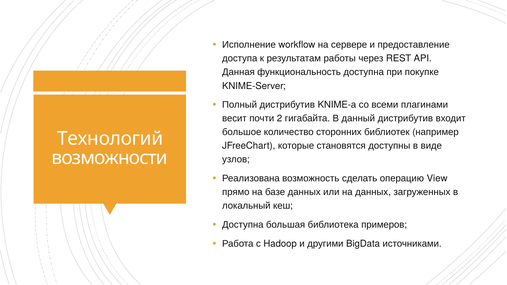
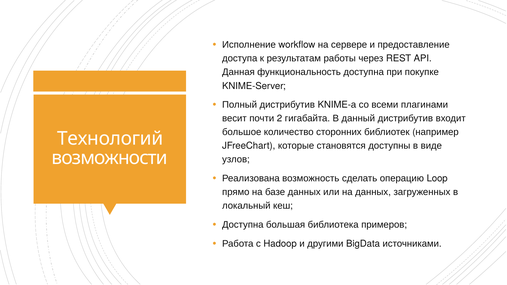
View: View -> Loop (437, 179)
